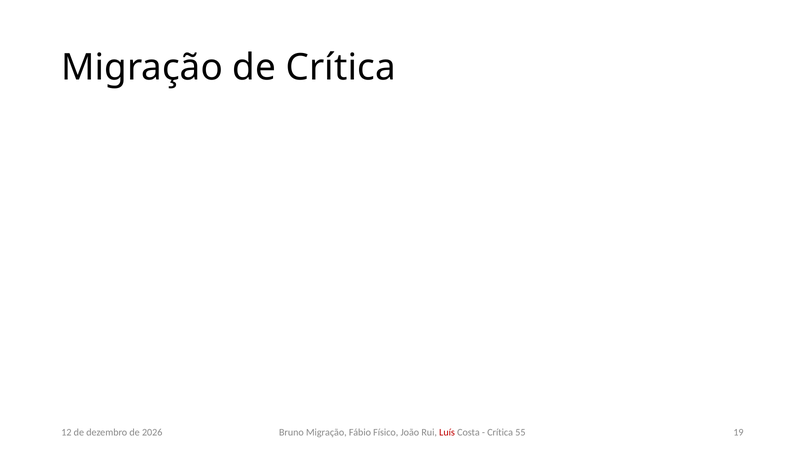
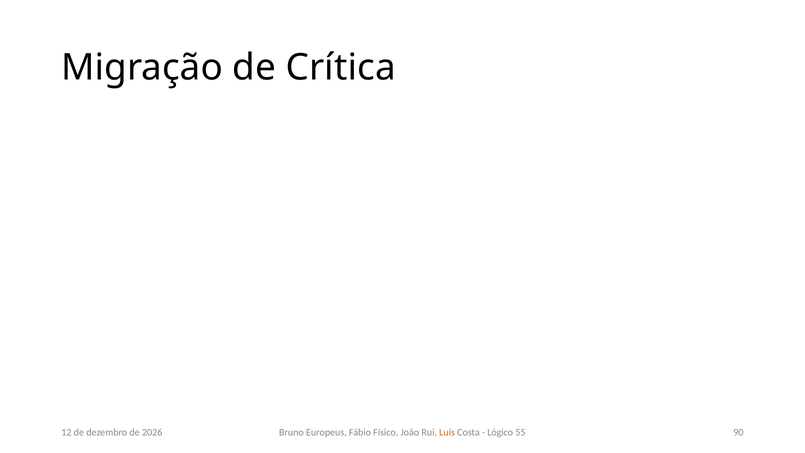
Bruno Migração: Migração -> Europeus (326, 432)
Luís colour: red -> orange (447, 432)
Crítica: Crítica -> Lógico (500, 432)
19: 19 -> 90 (739, 432)
